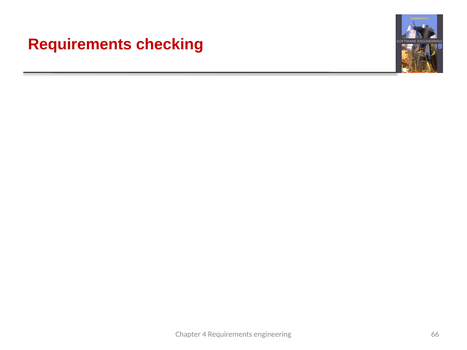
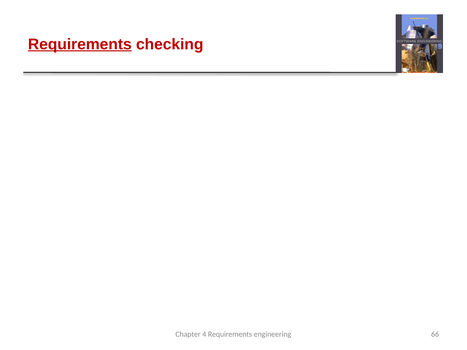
Requirements underline: none -> present (80, 44)
